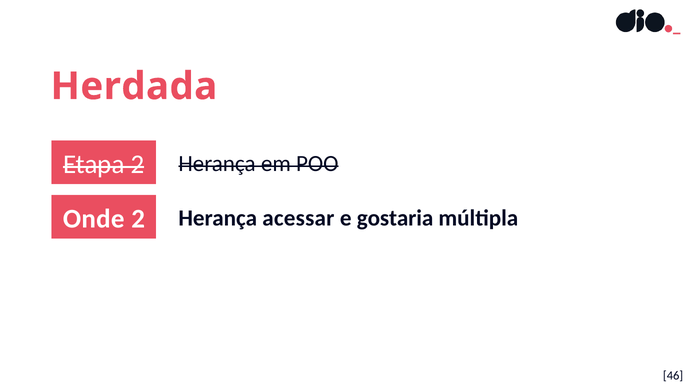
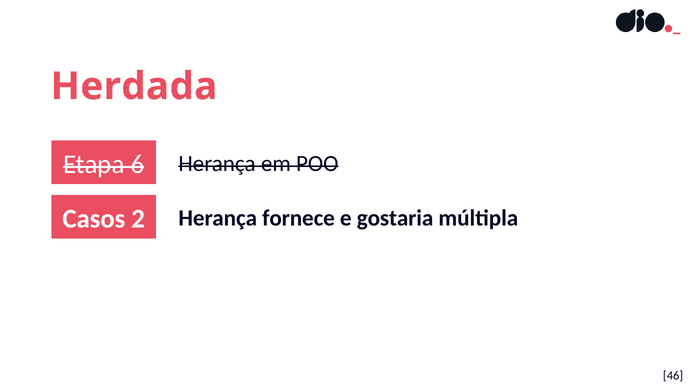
Etapa 2: 2 -> 6 (137, 164)
Onde: Onde -> Casos (94, 219)
acessar: acessar -> fornece (299, 218)
